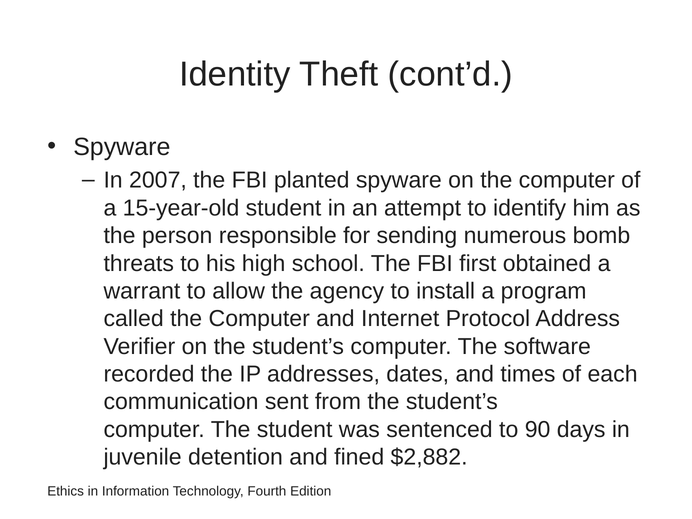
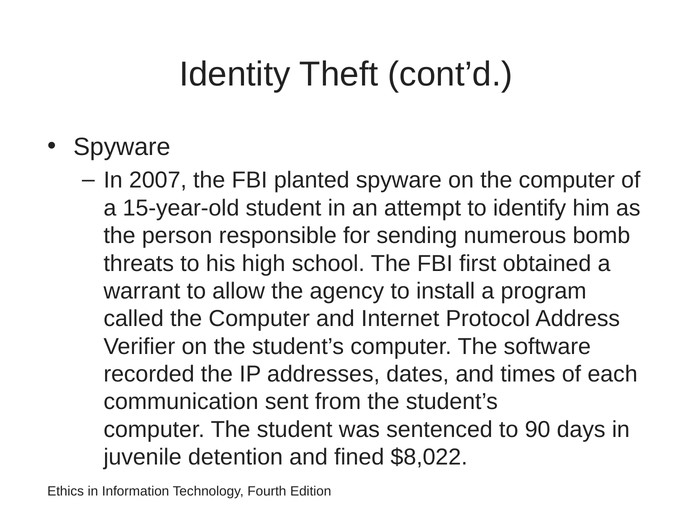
$2,882: $2,882 -> $8,022 (429, 457)
